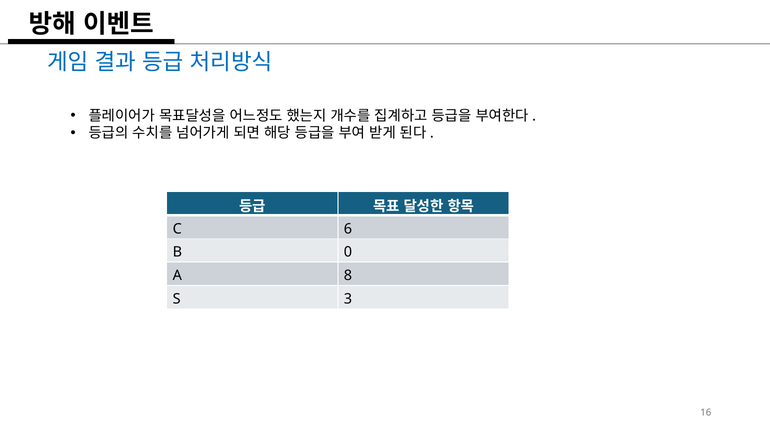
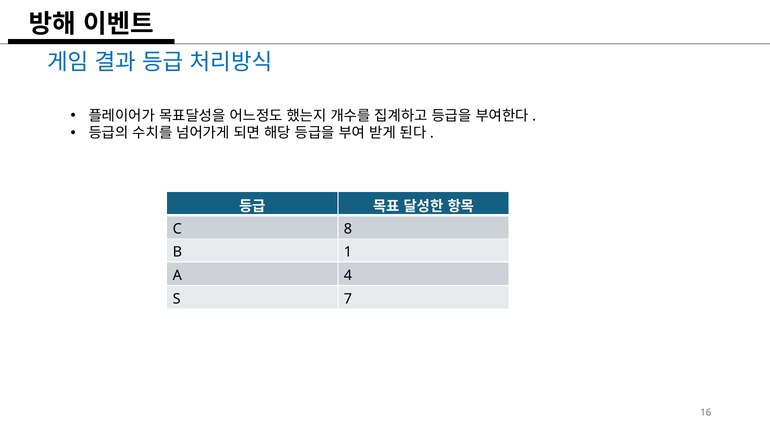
6: 6 -> 8 (348, 229)
0: 0 -> 1 (348, 252)
8: 8 -> 4 (348, 276)
3: 3 -> 7 (348, 299)
